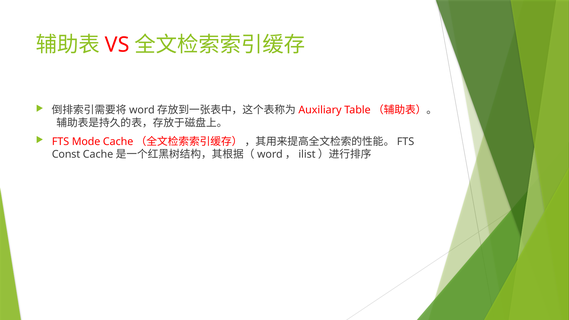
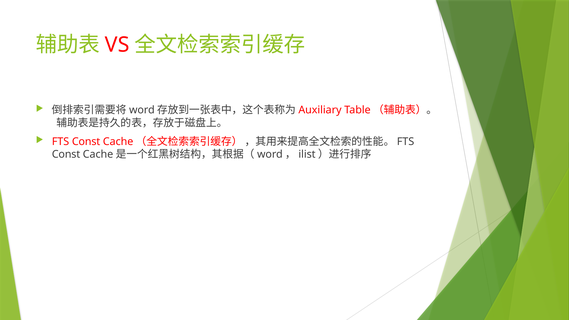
FTS Mode: Mode -> Const (86, 142)
